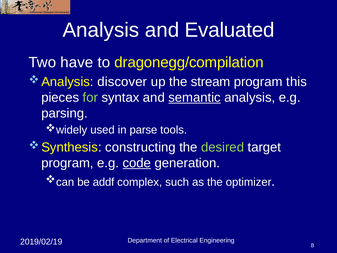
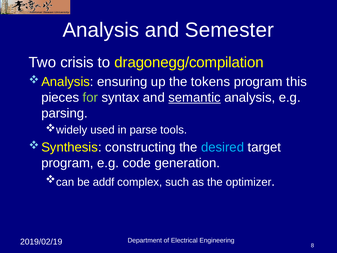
Evaluated: Evaluated -> Semester (229, 30)
have: have -> crisis (77, 62)
discover: discover -> ensuring (122, 82)
stream: stream -> tokens (211, 82)
desired colour: light green -> light blue (223, 147)
code underline: present -> none (137, 163)
